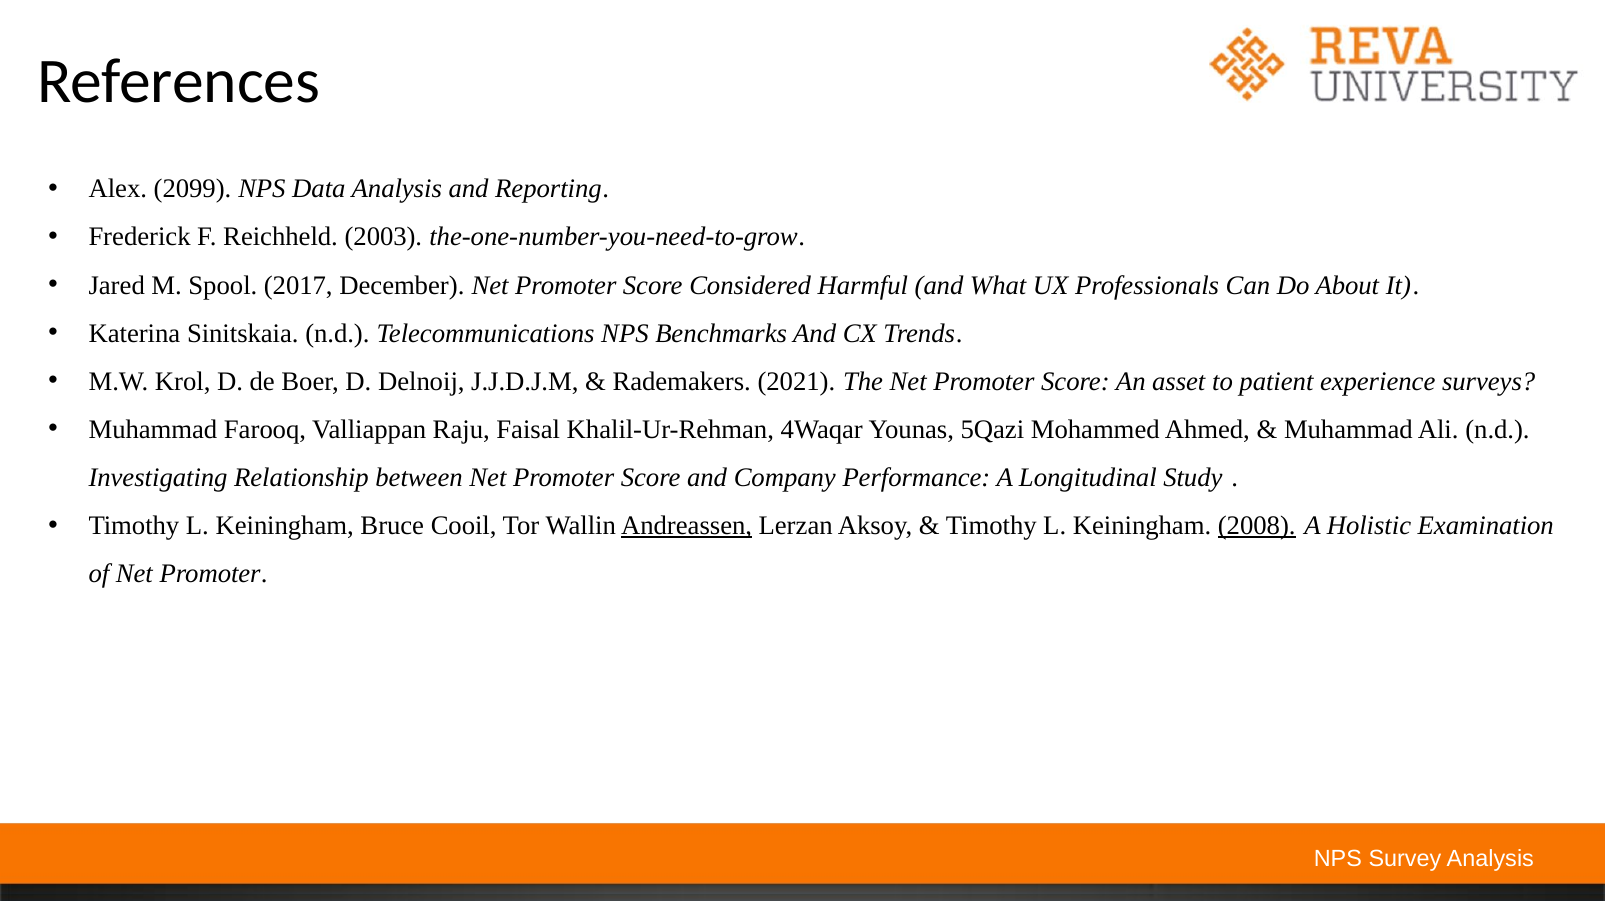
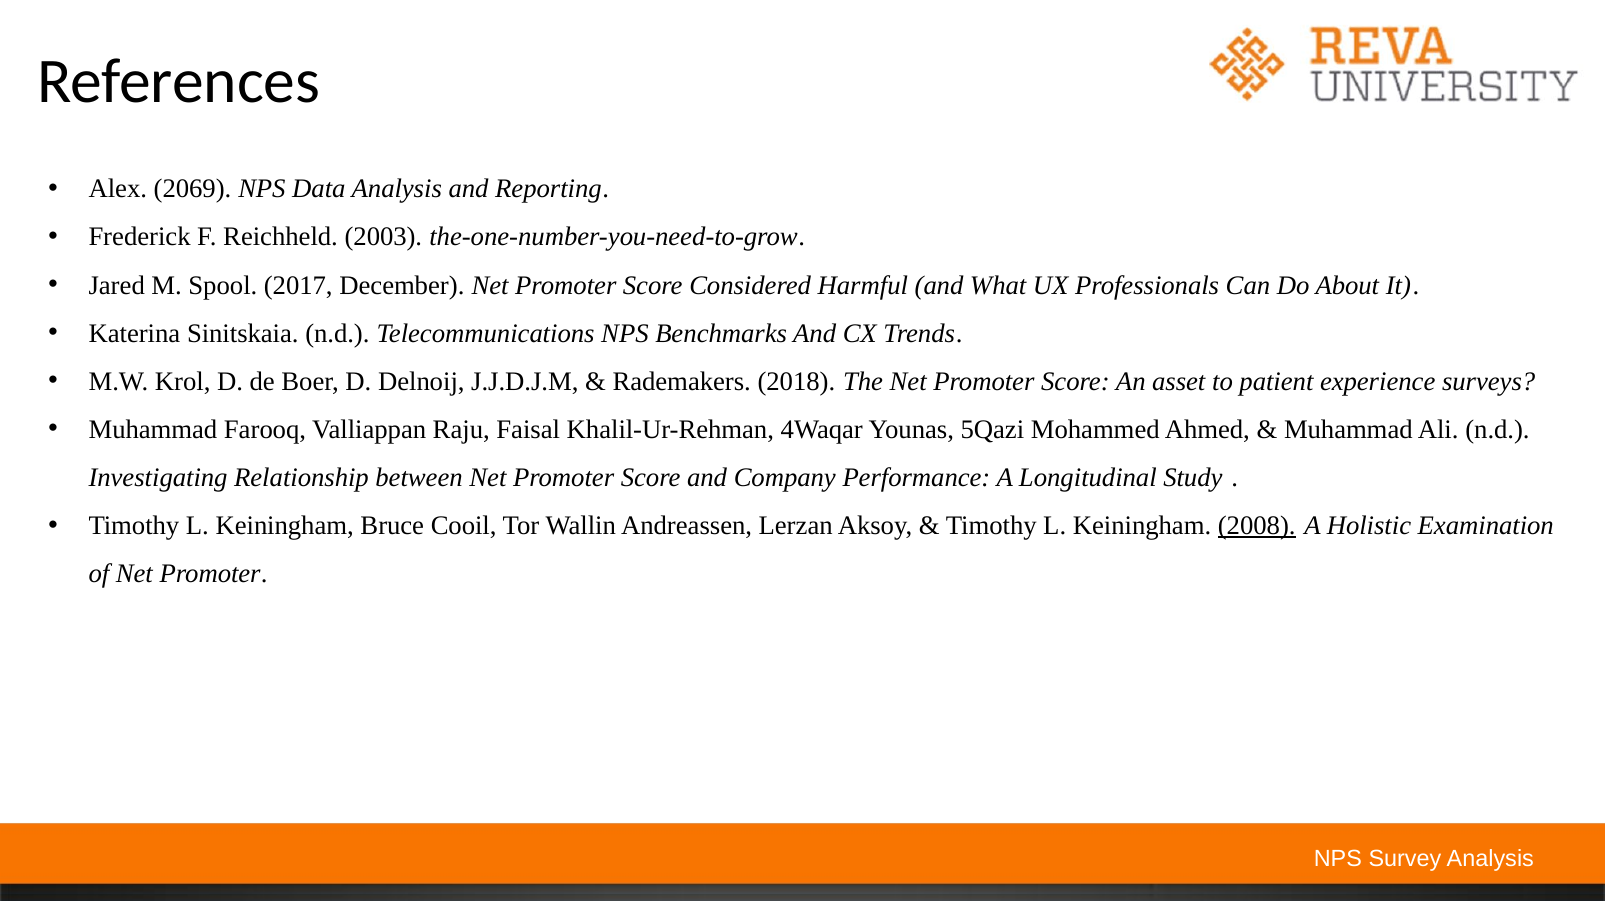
2099: 2099 -> 2069 (193, 189)
2021: 2021 -> 2018 (796, 381)
Andreassen underline: present -> none (687, 526)
